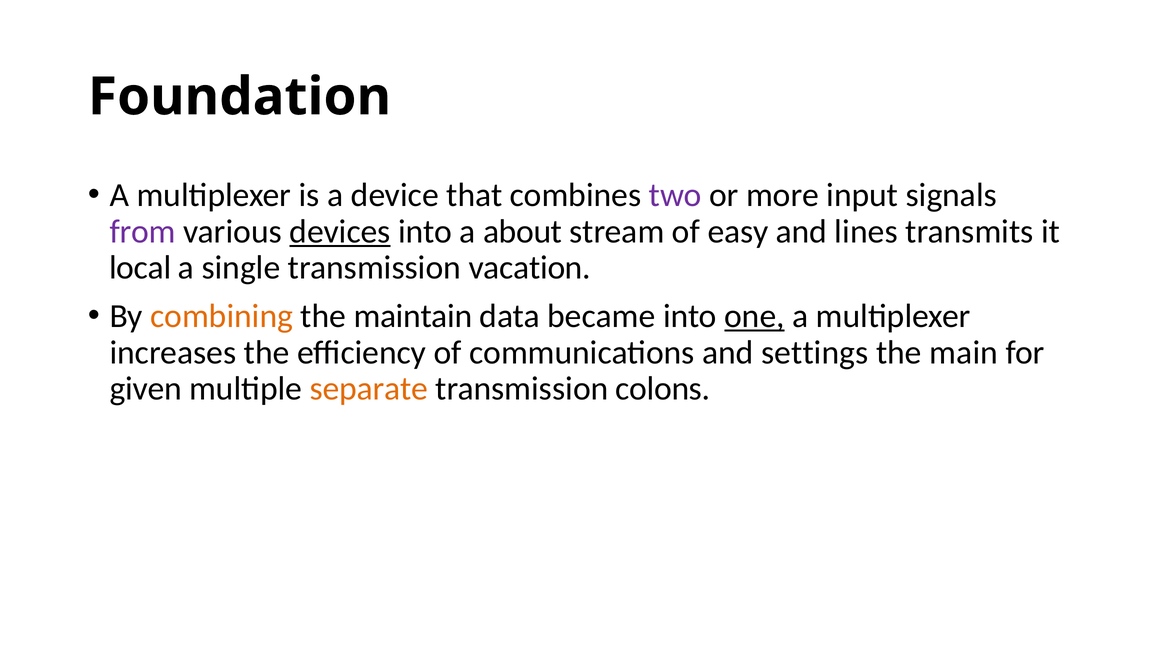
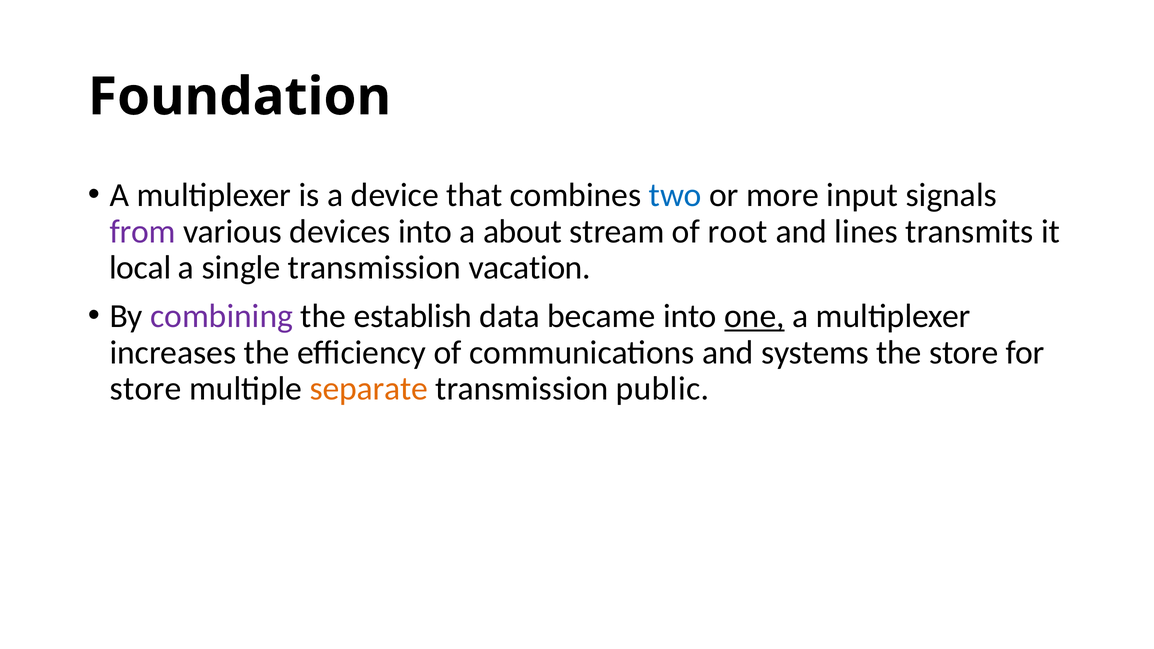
two colour: purple -> blue (675, 195)
devices underline: present -> none (340, 231)
easy: easy -> root (738, 231)
combining colour: orange -> purple (222, 316)
maintain: maintain -> establish (413, 316)
settings: settings -> systems (815, 353)
the main: main -> store (964, 353)
given: given -> store (145, 389)
colons: colons -> public (663, 389)
